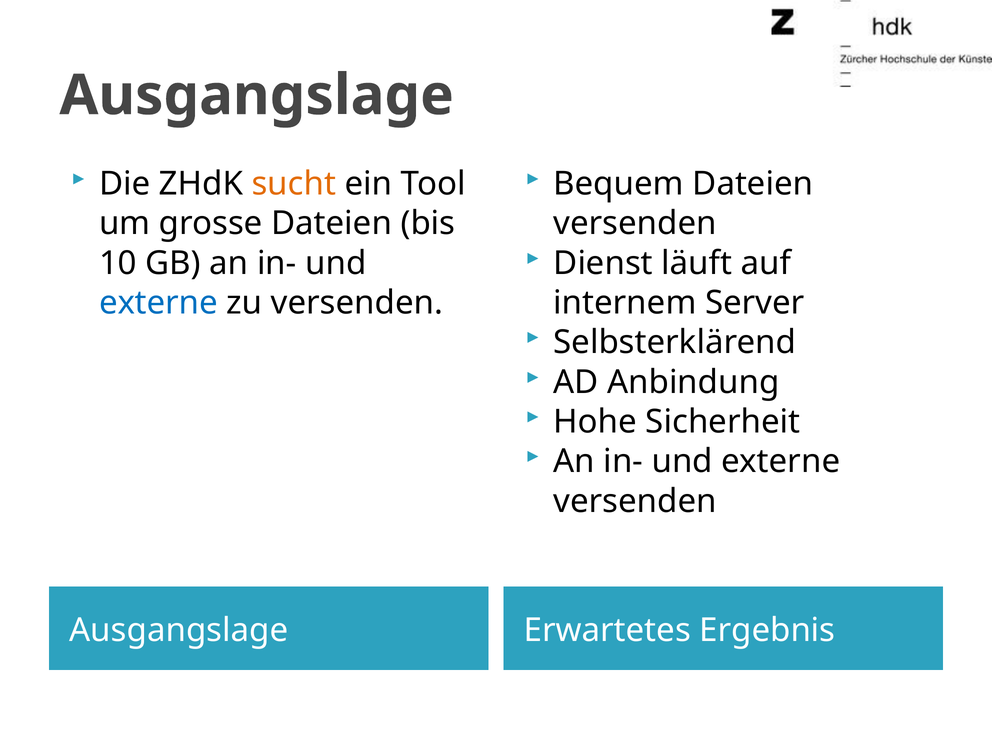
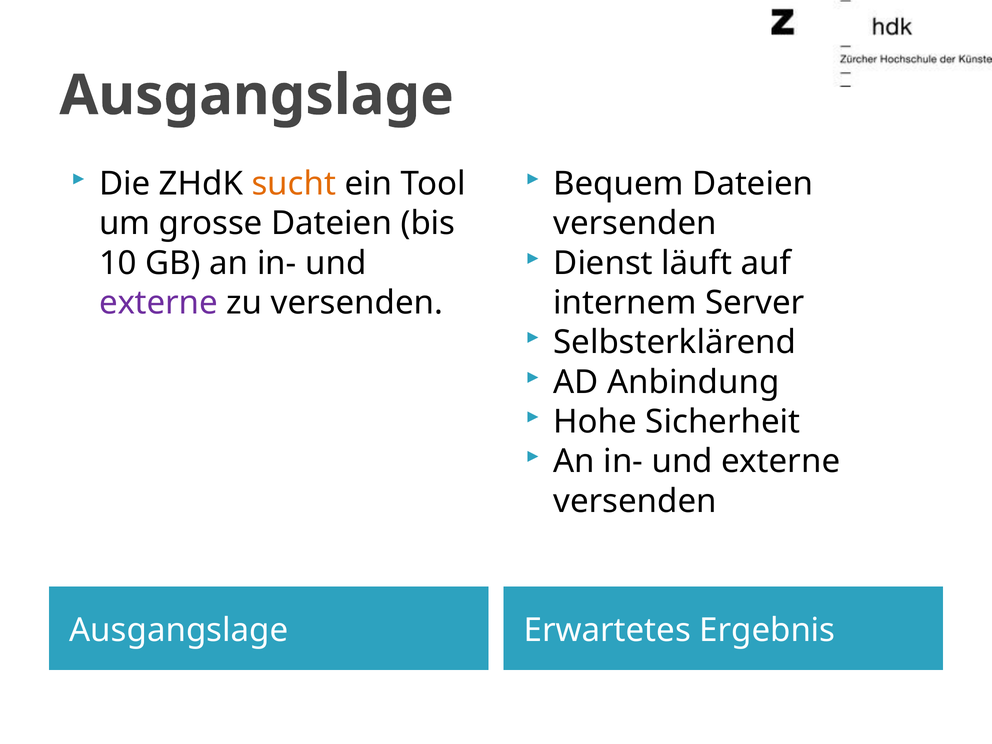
externe colour: blue -> purple (158, 303)
